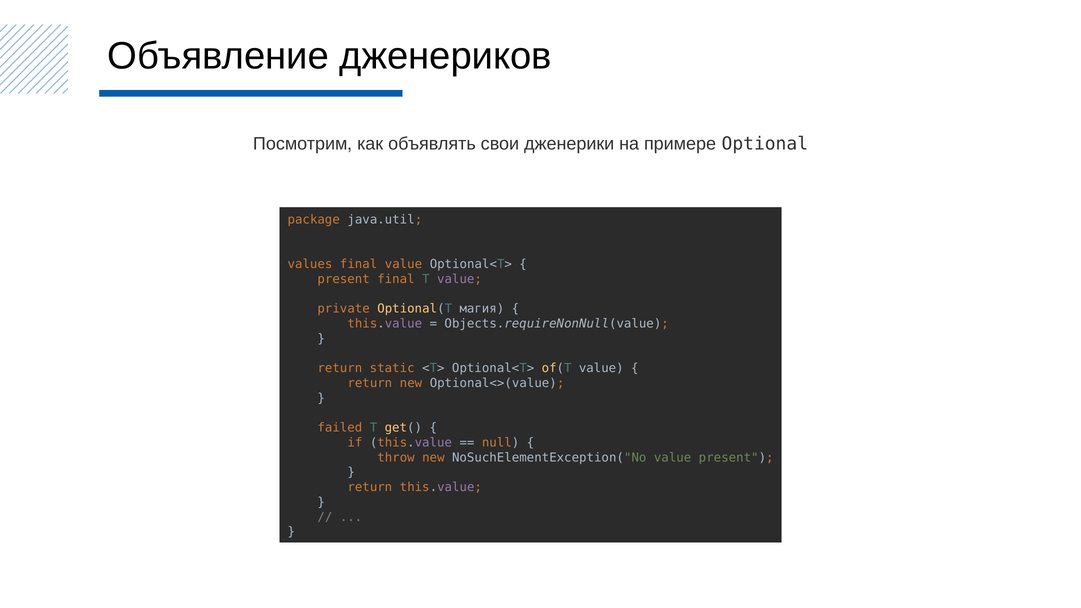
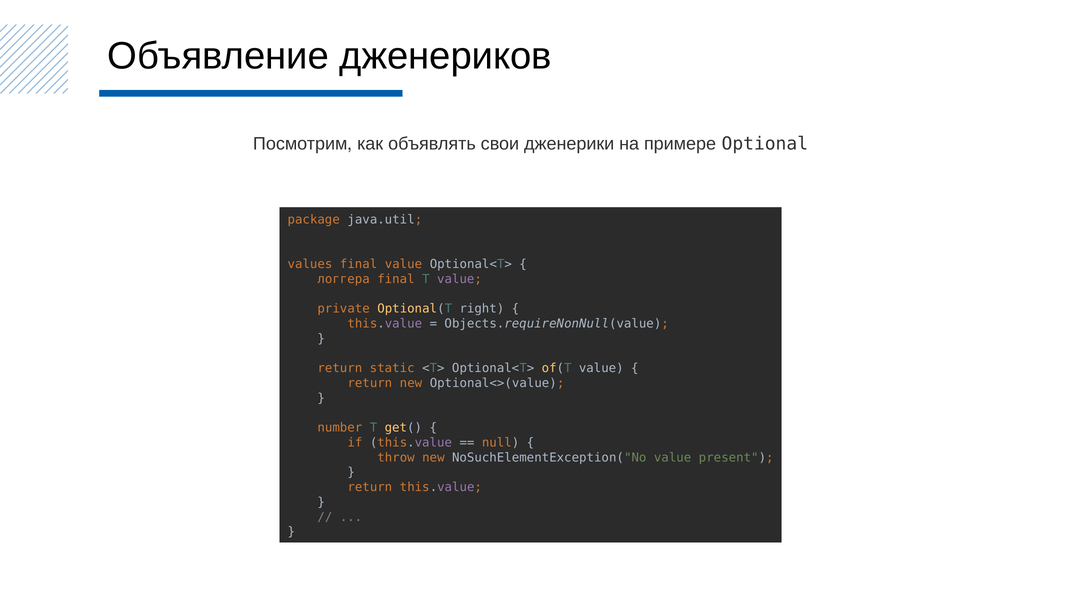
present: present -> логгера (344, 279)
магия: магия -> right (482, 309)
failed: failed -> number (340, 428)
